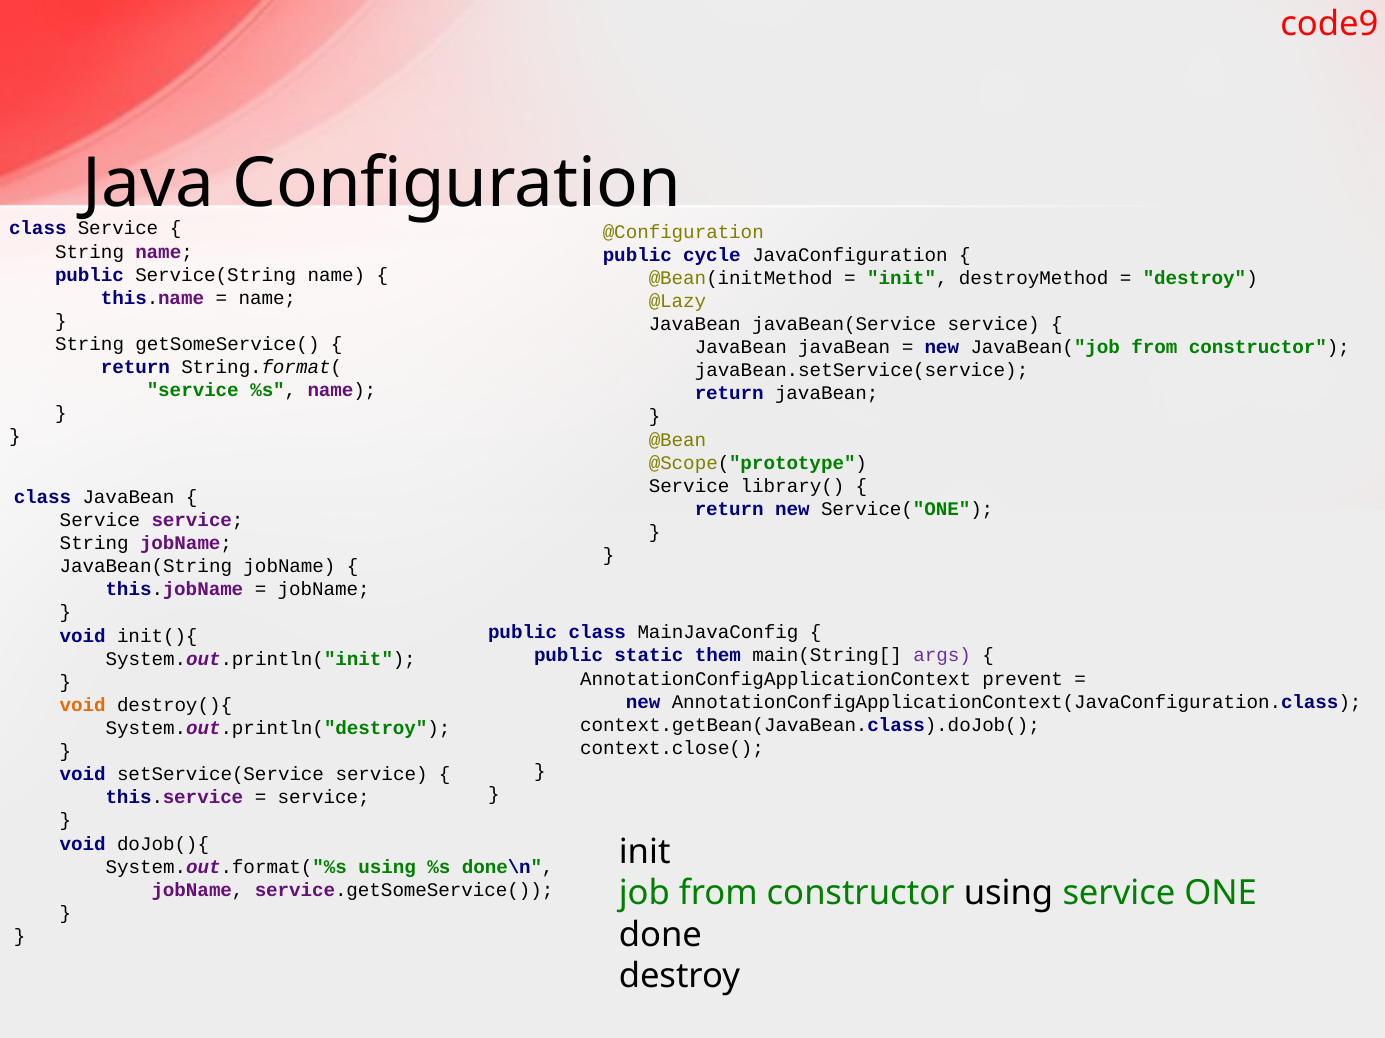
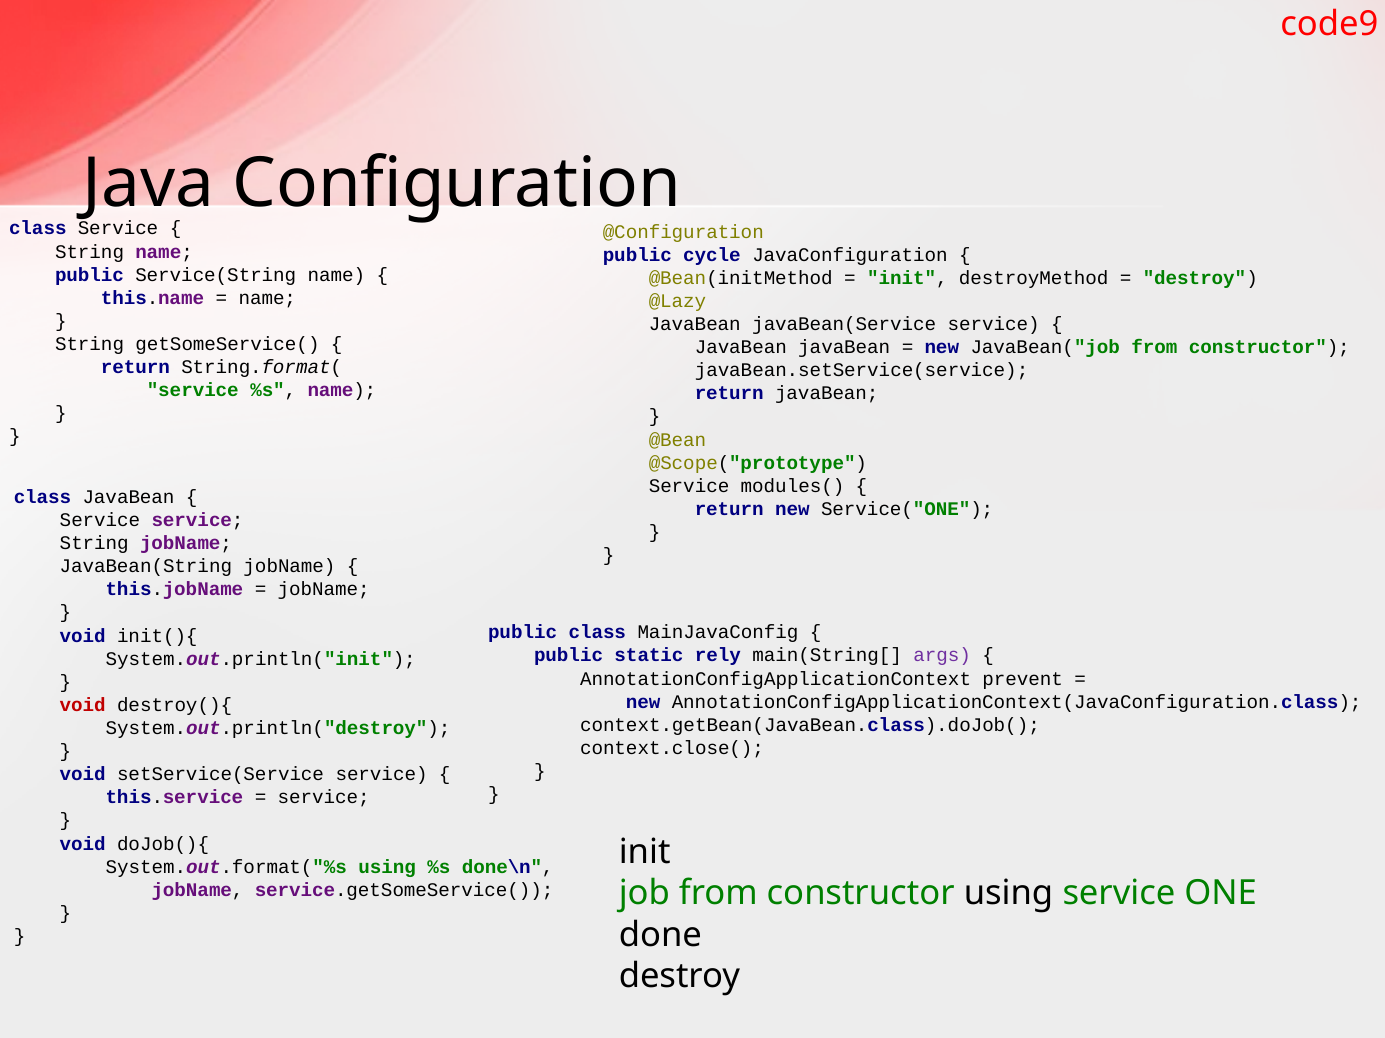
library(: library( -> modules( (793, 486)
them: them -> rely (718, 656)
void colour: orange -> red (83, 706)
